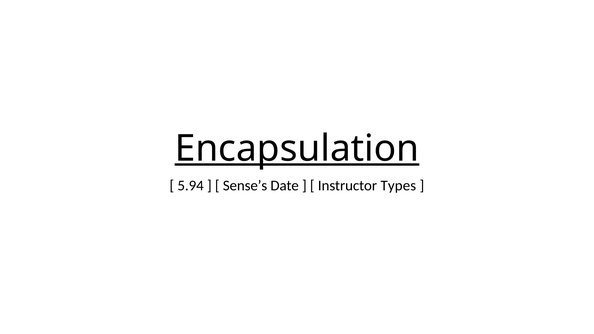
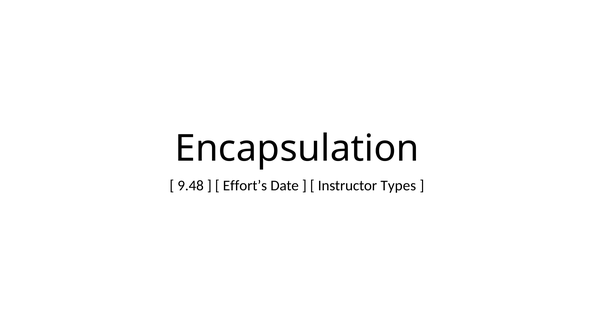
Encapsulation underline: present -> none (297, 148)
5.94: 5.94 -> 9.48 (191, 186)
Sense’s: Sense’s -> Effort’s (245, 186)
